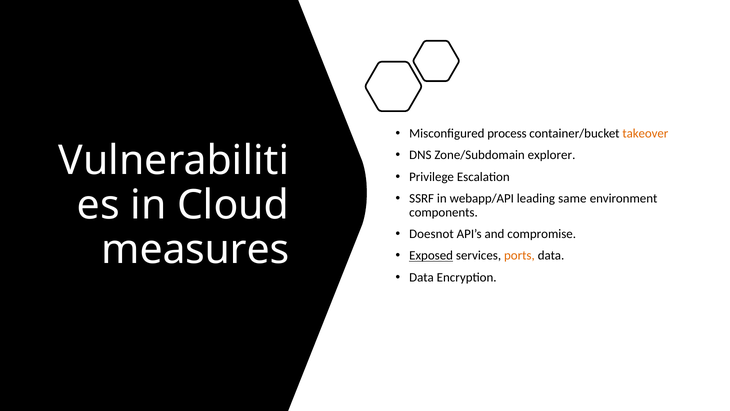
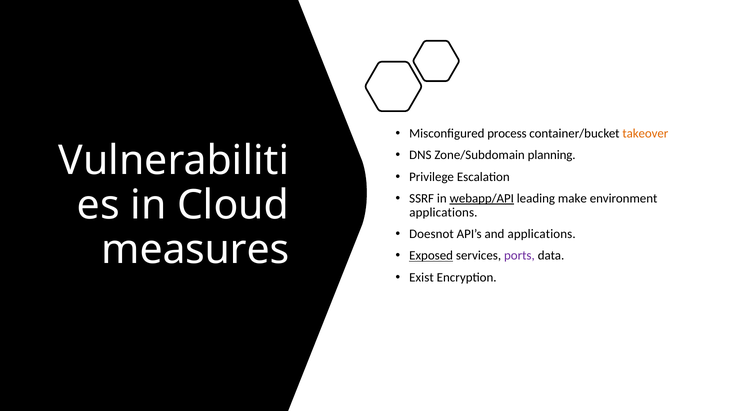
explorer: explorer -> planning (552, 155)
webapp/API underline: none -> present (482, 198)
same: same -> make (572, 198)
components: components -> applications (443, 212)
and compromise: compromise -> applications (542, 234)
ports colour: orange -> purple (519, 255)
Data: Data -> Exist (421, 277)
